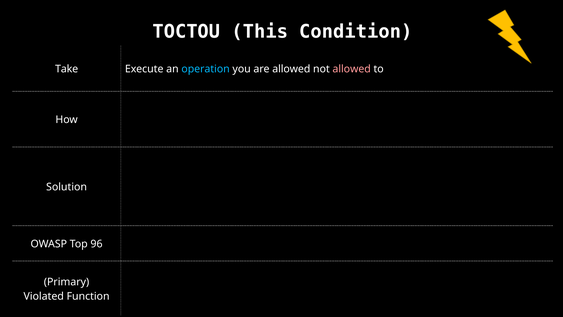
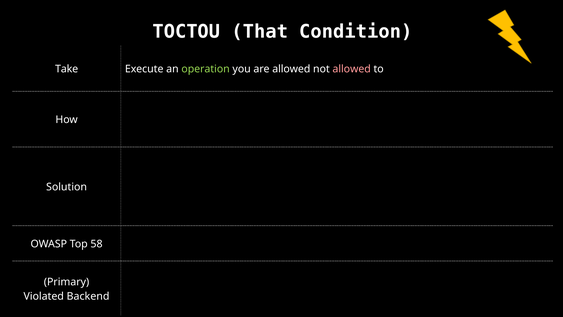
This: This -> That (260, 32)
operation colour: light blue -> light green (206, 69)
96: 96 -> 58 (97, 244)
Function: Function -> Backend (88, 296)
